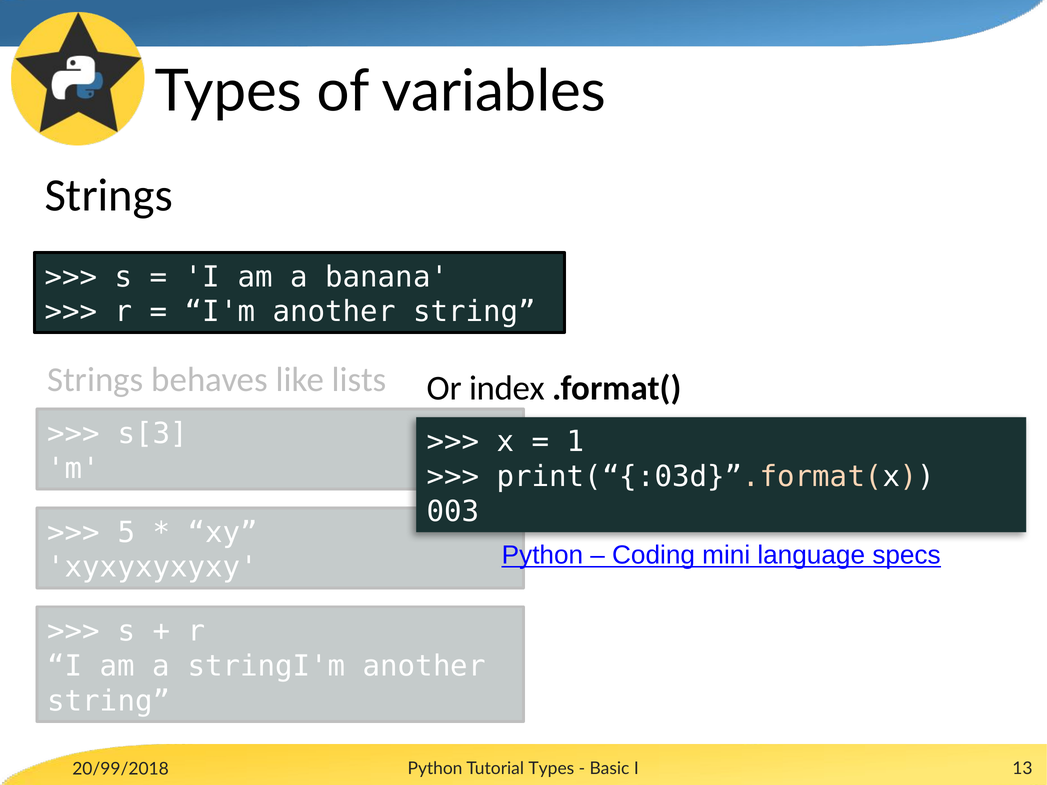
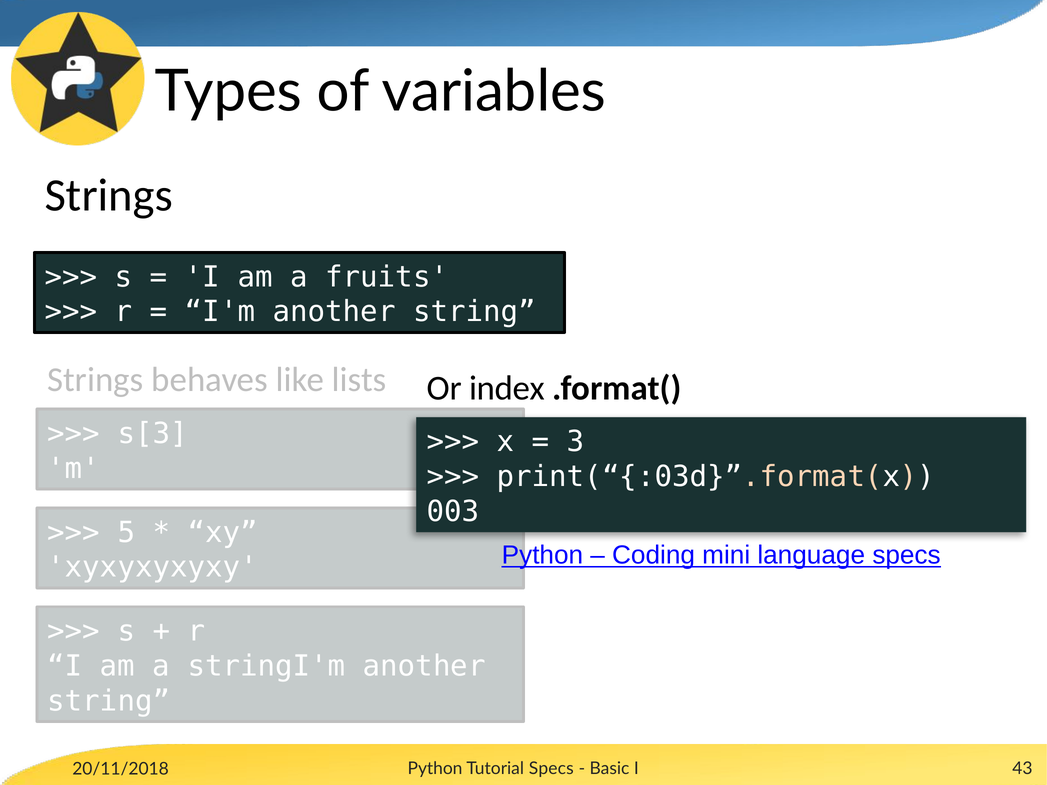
banana: banana -> fruits (387, 277)
1: 1 -> 3 (576, 442)
20/99/2018: 20/99/2018 -> 20/11/2018 (121, 769)
Tutorial Types: Types -> Specs (551, 769)
13: 13 -> 43 (1022, 769)
